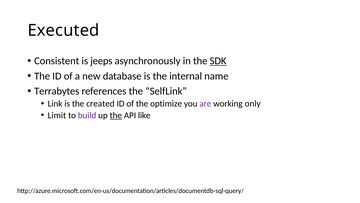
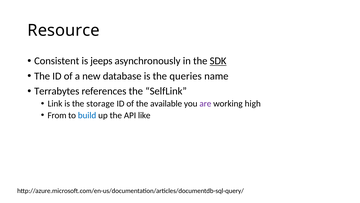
Executed: Executed -> Resource (64, 30)
internal: internal -> queries (186, 76)
created: created -> storage (100, 103)
optimize: optimize -> available (166, 103)
only: only -> high (253, 103)
Limit: Limit -> From (57, 115)
build colour: purple -> blue (87, 115)
the underline: present -> none (116, 115)
